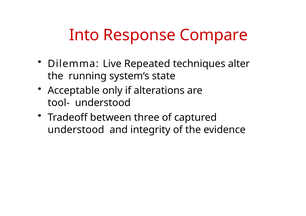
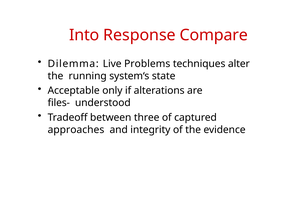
Repeated: Repeated -> Problems (147, 64)
tool-: tool- -> files- (59, 103)
understood: understood -> approaches (76, 130)
